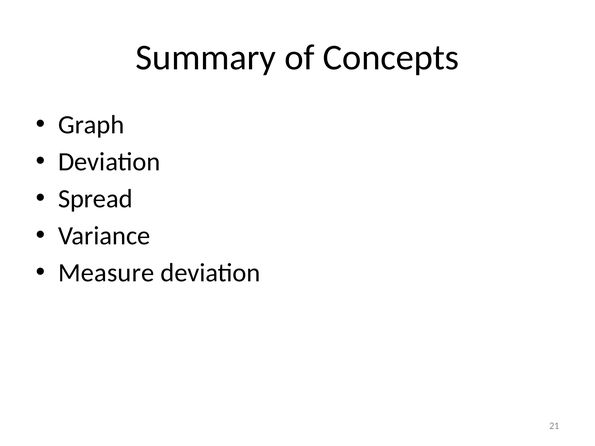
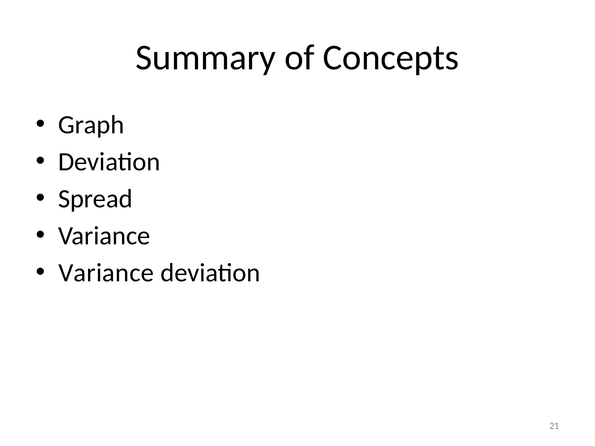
Measure: Measure -> Variance (106, 273)
